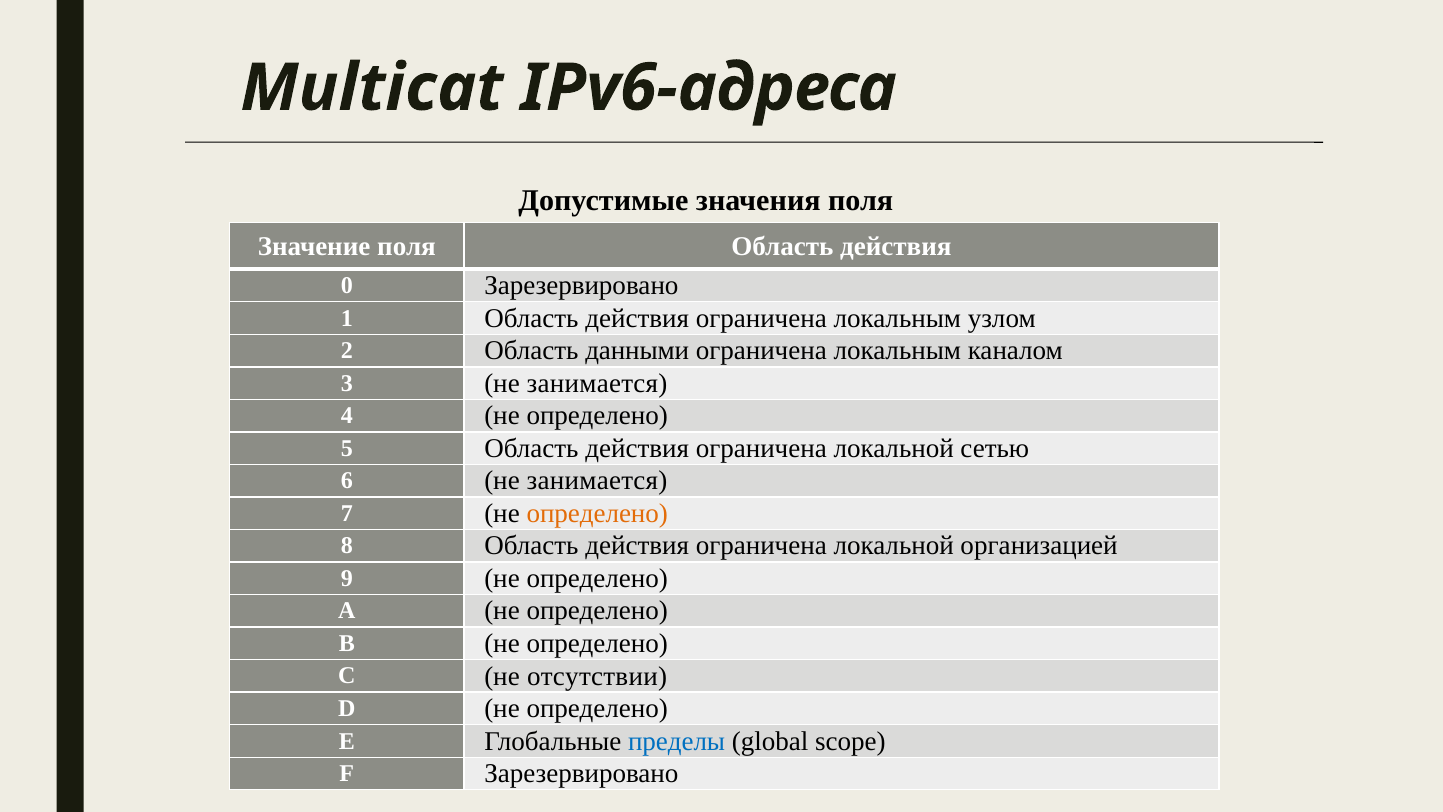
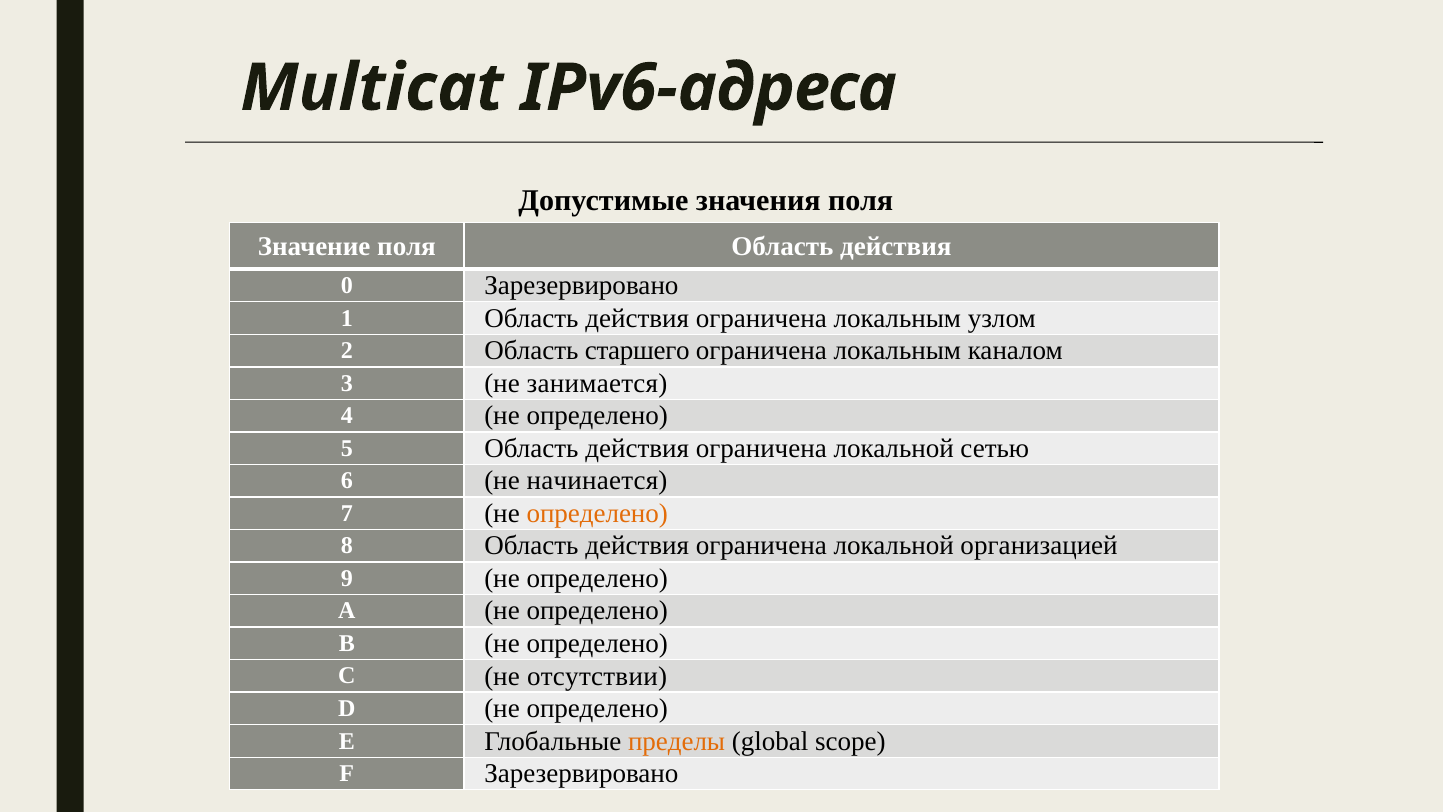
данными: данными -> старшего (637, 351)
6 не занимается: занимается -> начинается (597, 481)
пределы colour: blue -> orange (677, 741)
